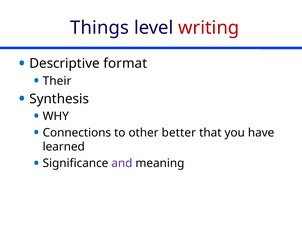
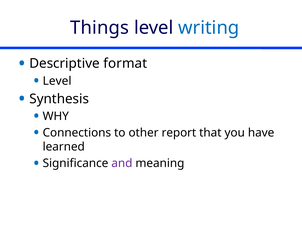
writing colour: red -> blue (209, 28)
Their: Their -> Level (57, 81)
better: better -> report (179, 132)
